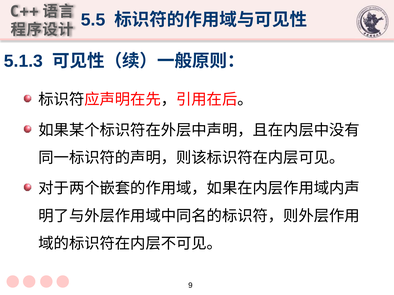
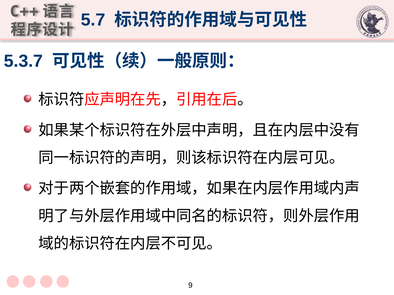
5.5: 5.5 -> 5.7 (93, 20)
5.1.3: 5.1.3 -> 5.3.7 (23, 61)
